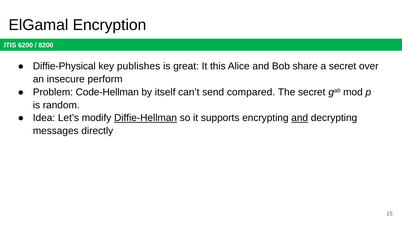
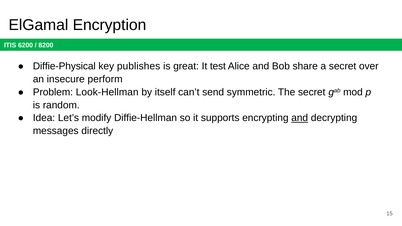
this: this -> test (218, 66)
Code-Hellman: Code-Hellman -> Look-Hellman (107, 92)
compared: compared -> symmetric (251, 92)
Diffie-Hellman underline: present -> none (146, 118)
